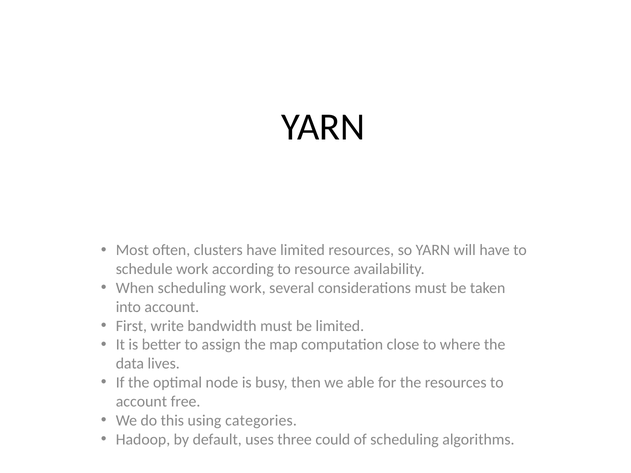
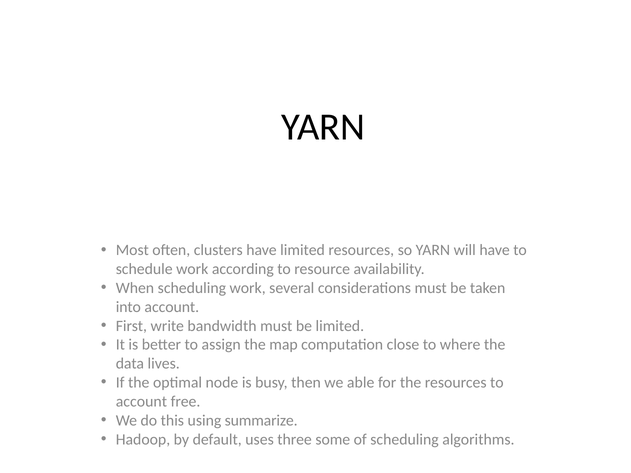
categories: categories -> summarize (261, 421)
could: could -> some (333, 440)
